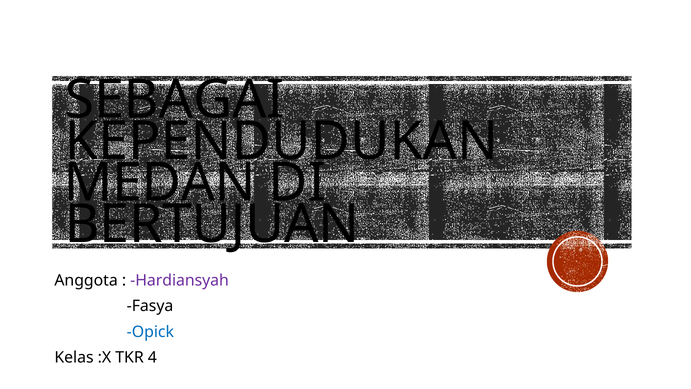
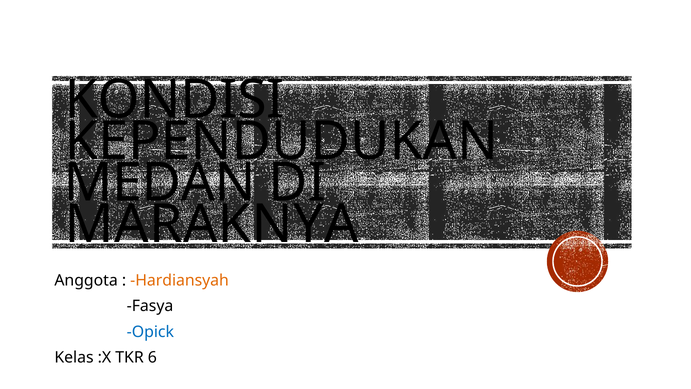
SEBAGAI: SEBAGAI -> KONDISI (175, 100)
BERTUJUAN: BERTUJUAN -> MARAKNYA (212, 224)
Hardiansyah colour: purple -> orange (180, 280)
4: 4 -> 6 (152, 357)
